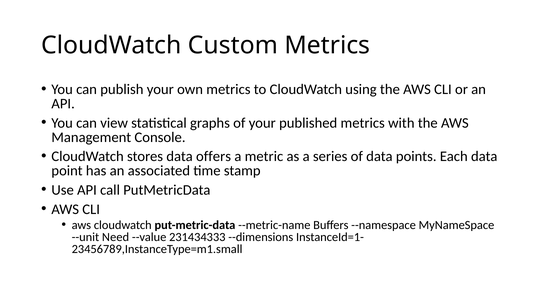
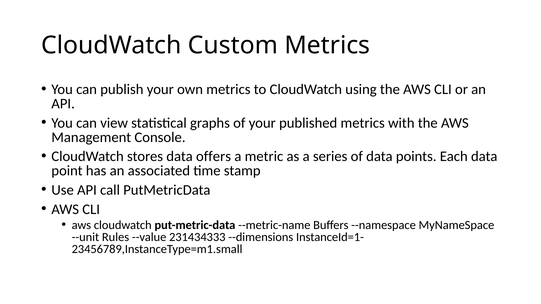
Need: Need -> Rules (116, 237)
